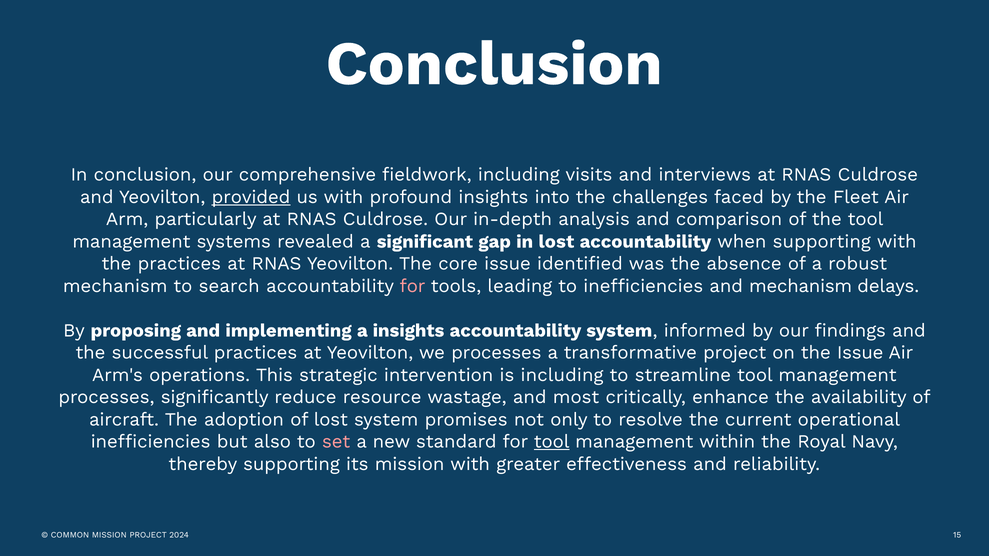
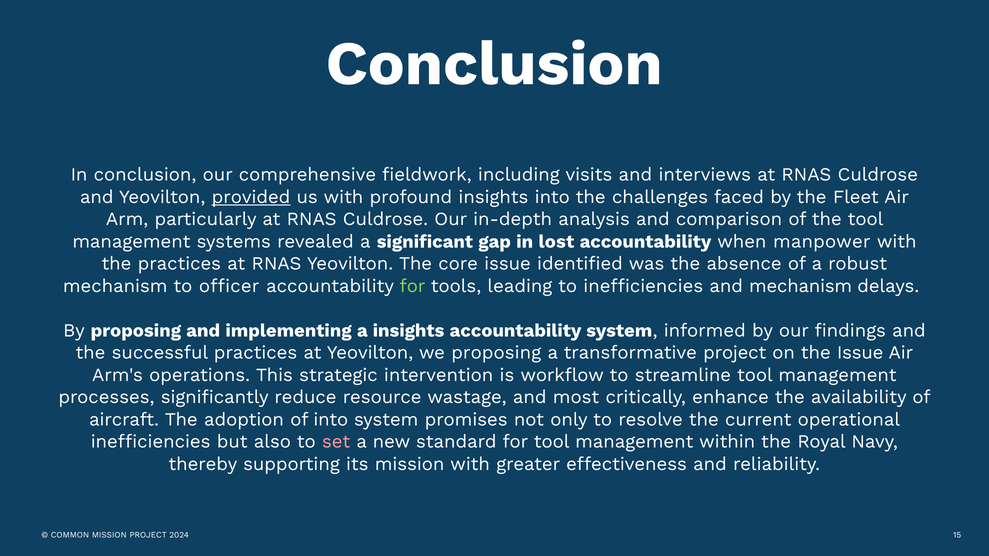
when supporting: supporting -> manpower (822, 242)
search: search -> officer (229, 286)
for colour: pink -> light green (413, 286)
we processes: processes -> proposing (496, 353)
is including: including -> workflow (562, 375)
of lost: lost -> into (331, 420)
tool underline: present -> none (552, 442)
